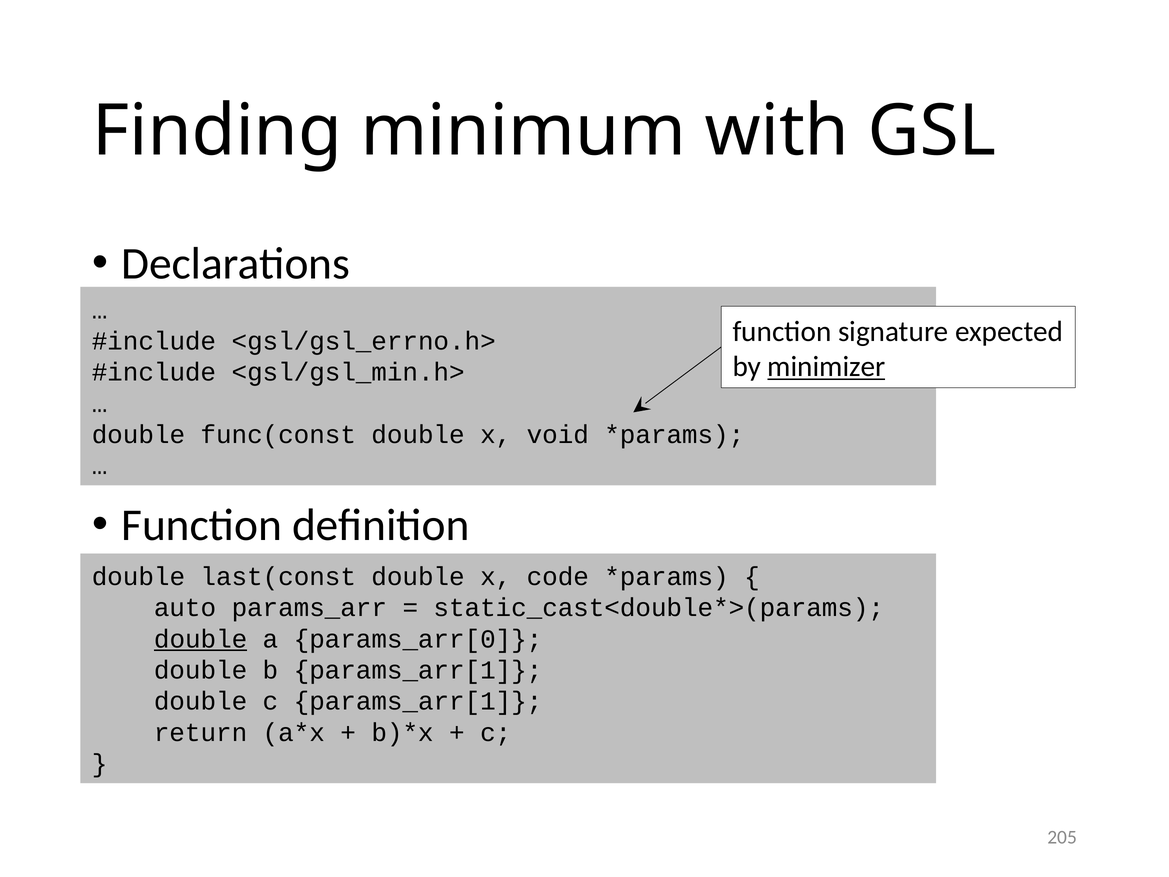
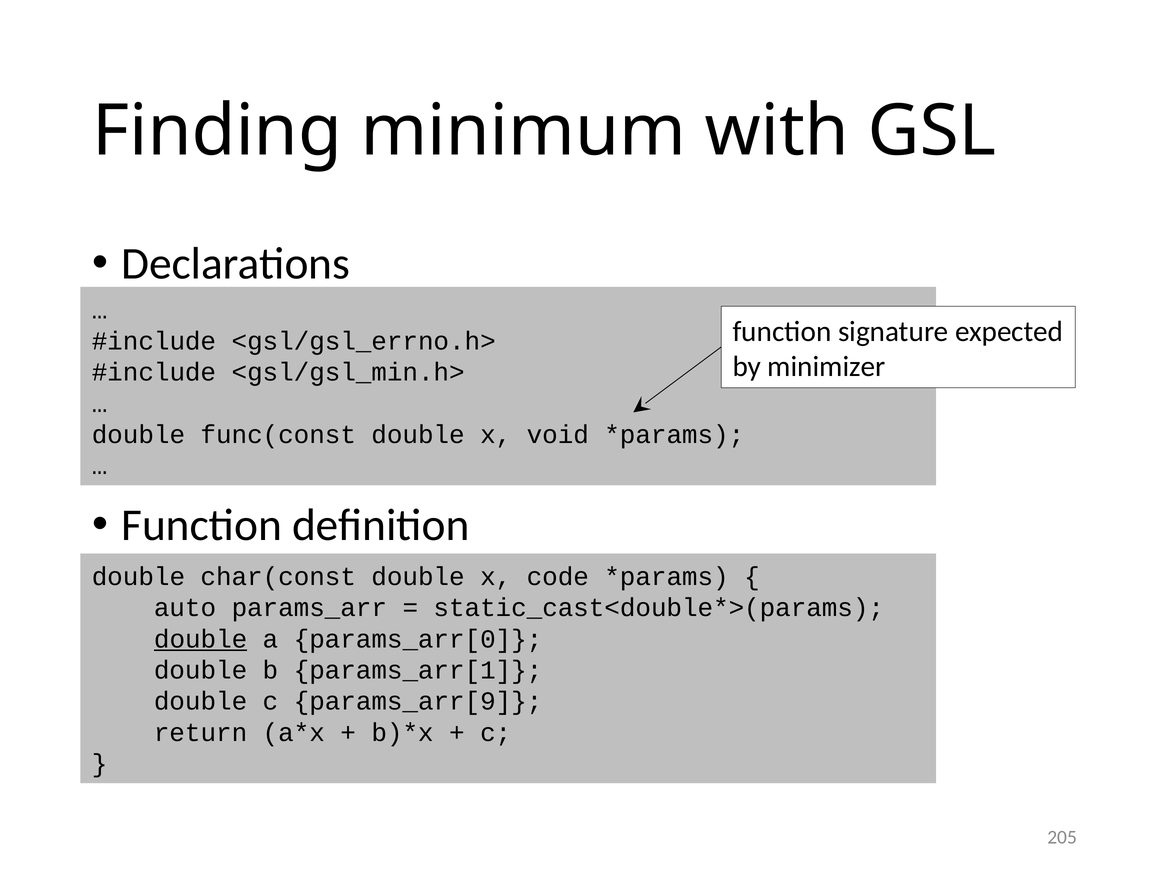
minimizer underline: present -> none (826, 367)
last(const: last(const -> char(const (278, 577)
c params_arr[1: params_arr[1 -> params_arr[9 (418, 701)
